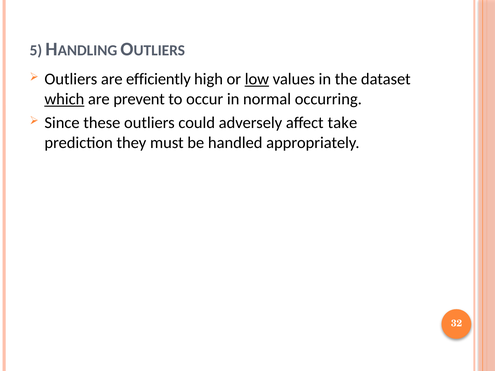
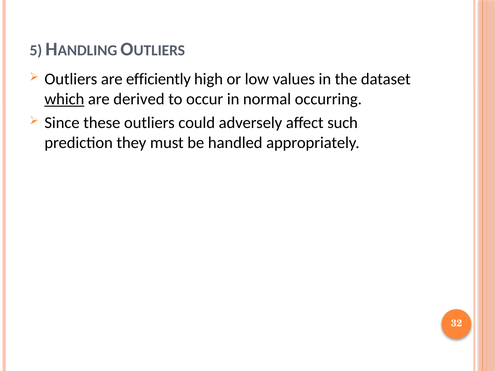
low underline: present -> none (257, 79)
prevent: prevent -> derived (139, 99)
take: take -> such (343, 123)
